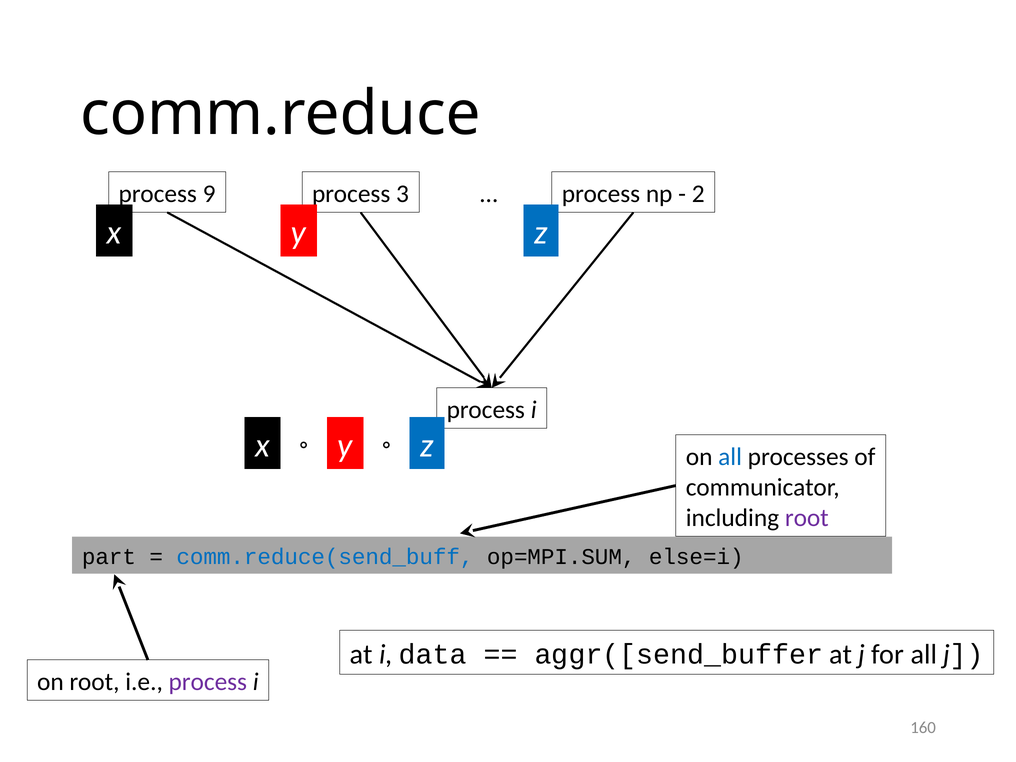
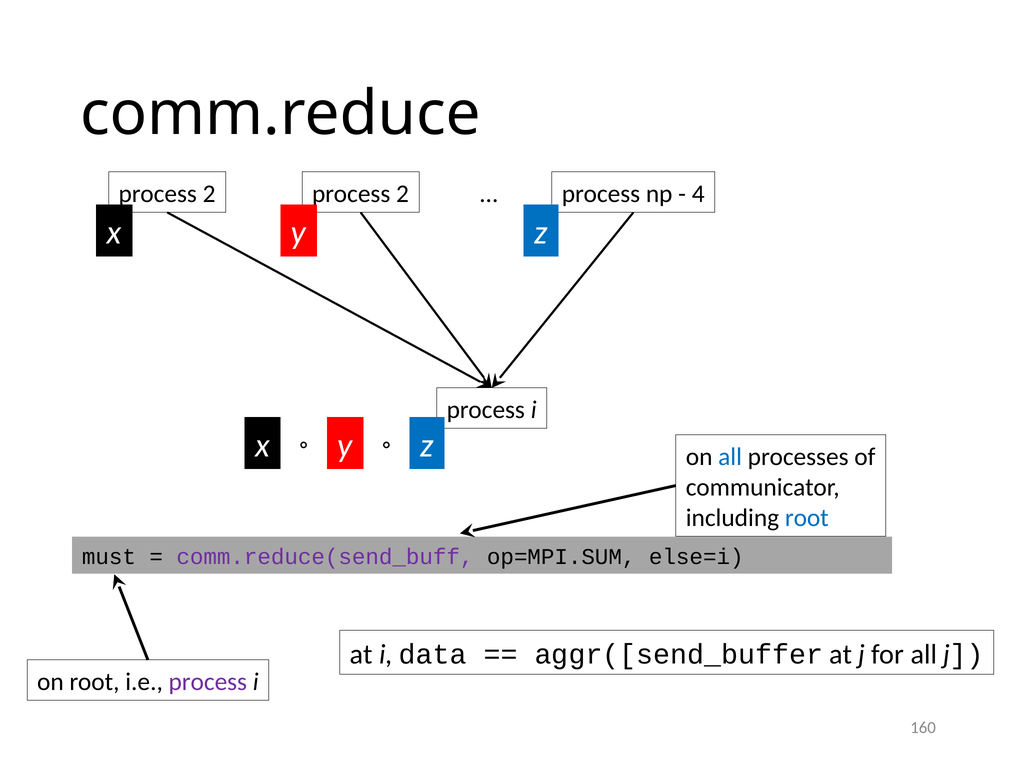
9: 9 -> 2 (209, 194)
3: 3 -> 2 (403, 194)
2: 2 -> 4 (698, 194)
root colour: purple -> blue (807, 518)
part: part -> must (109, 557)
comm.reduce(send_buff colour: blue -> purple (325, 557)
